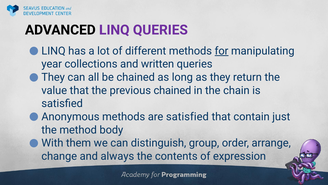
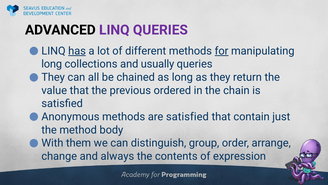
has underline: none -> present (77, 51)
year: year -> long (52, 64)
written: written -> usually (158, 64)
previous chained: chained -> ordered (172, 90)
